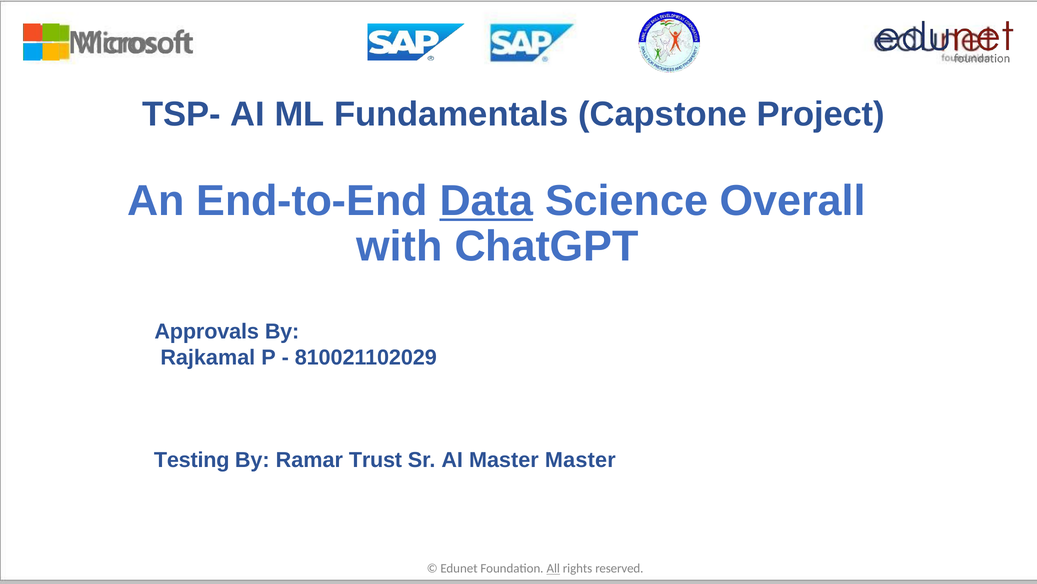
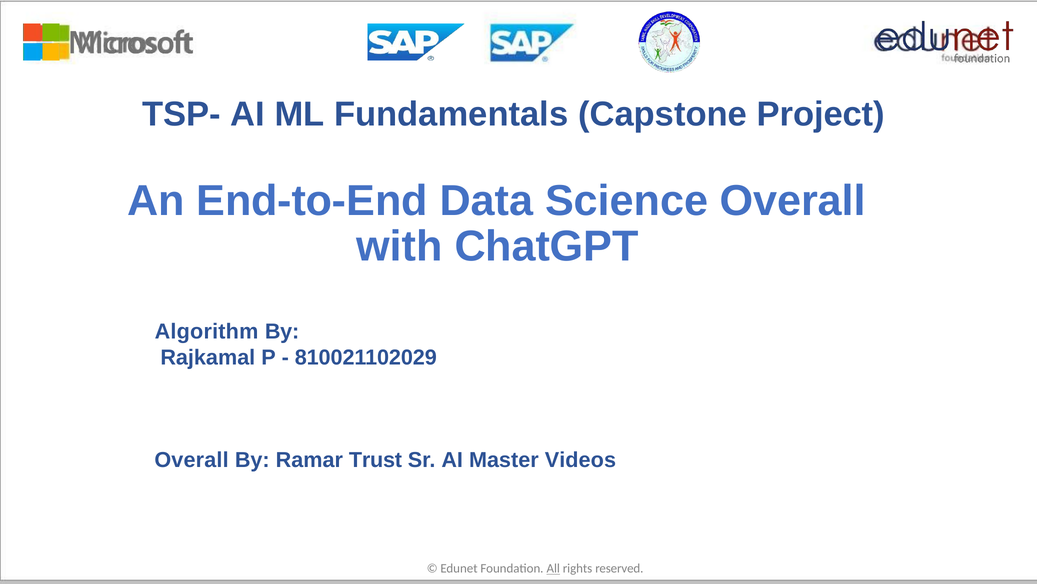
Data underline: present -> none (486, 201)
Approvals: Approvals -> Algorithm (207, 331)
Testing: Testing -> Overall (192, 460)
Master Master: Master -> Videos (580, 460)
